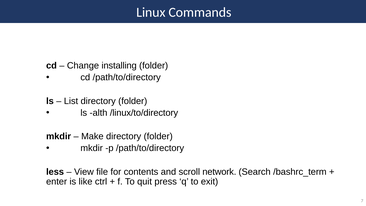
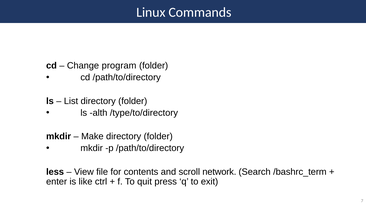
installing: installing -> program (119, 66)
/linux/to/directory: /linux/to/directory -> /type/to/directory (144, 113)
